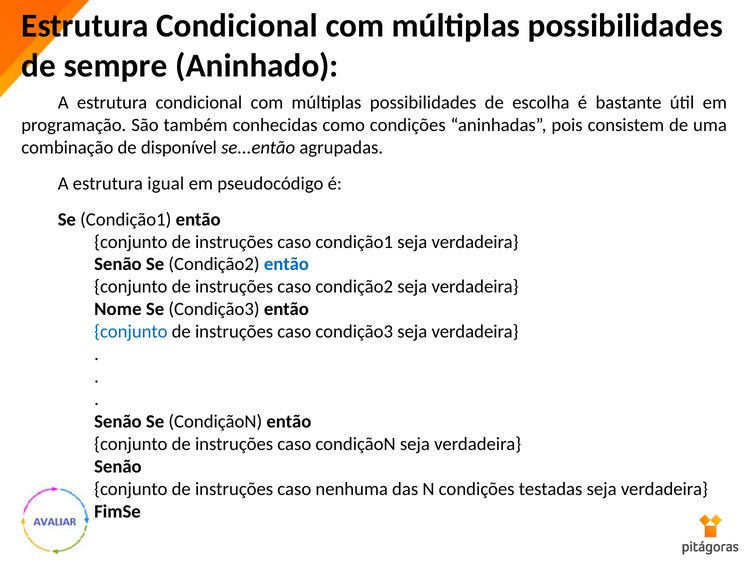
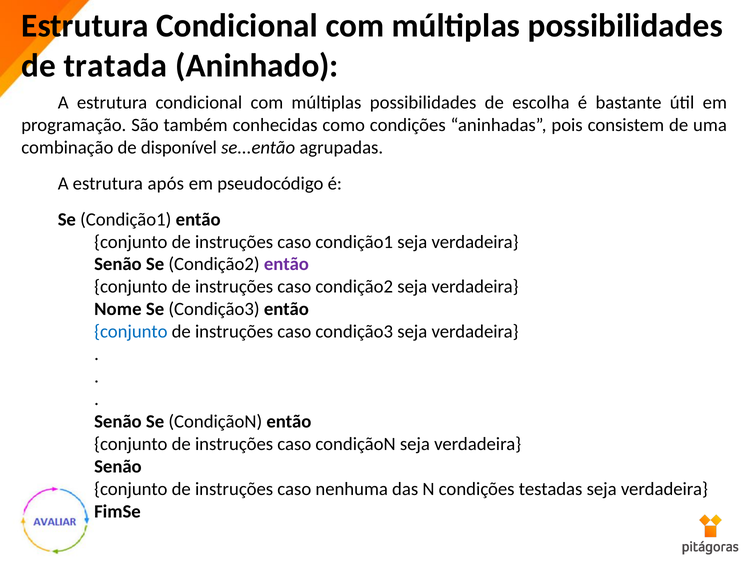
sempre: sempre -> tratada (115, 66)
igual: igual -> após (166, 184)
então colour: blue -> purple (286, 264)
